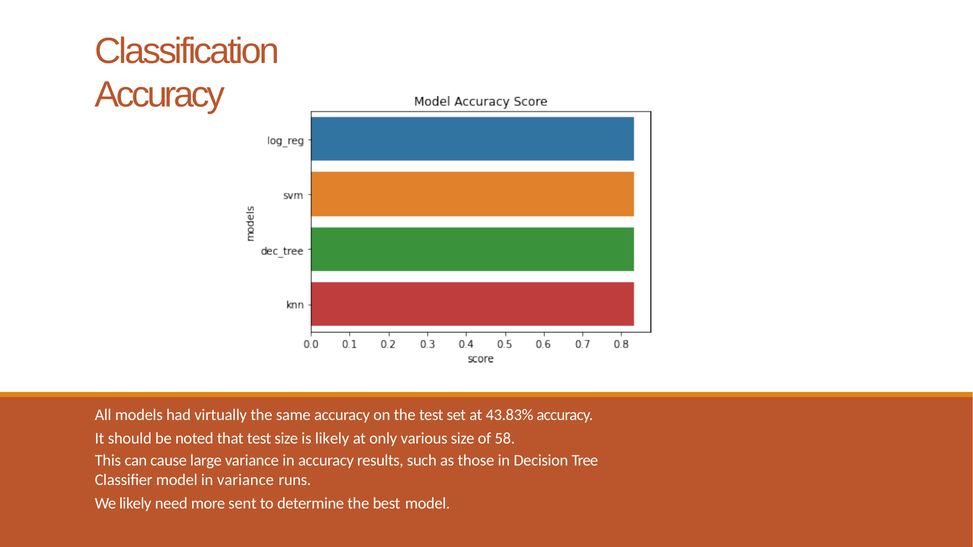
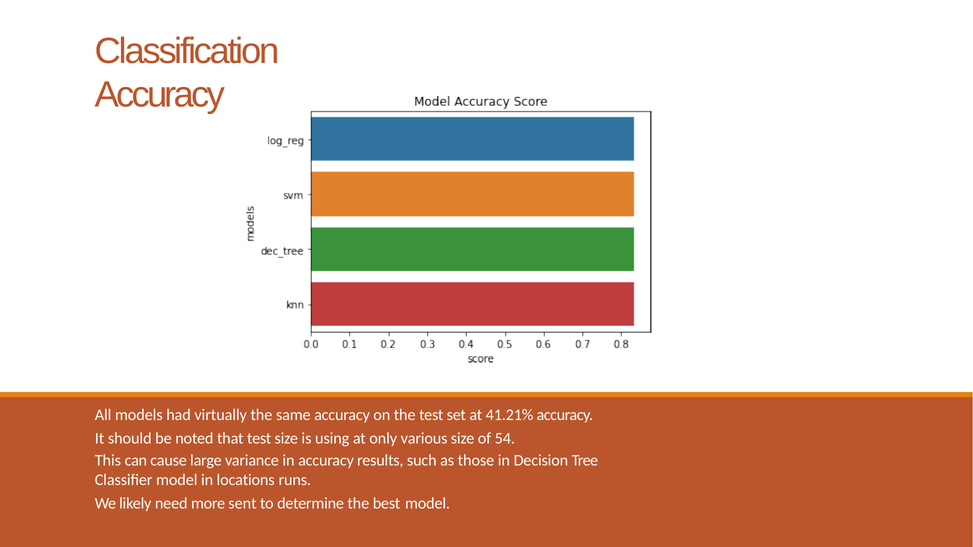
43.83%: 43.83% -> 41.21% (510, 415)
is likely: likely -> using (332, 439)
58: 58 -> 54 (505, 439)
in variance: variance -> locations (246, 480)
